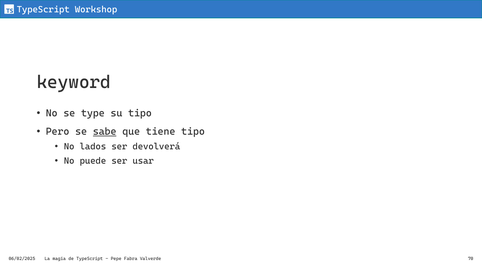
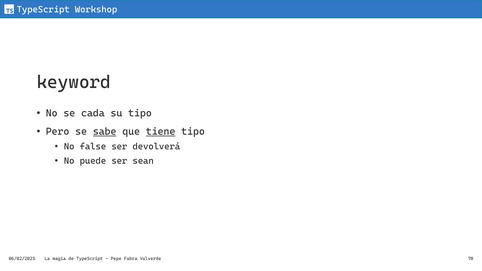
type: type -> cada (93, 113)
tiene underline: none -> present (161, 132)
lados: lados -> false (93, 147)
usar: usar -> sean (143, 161)
